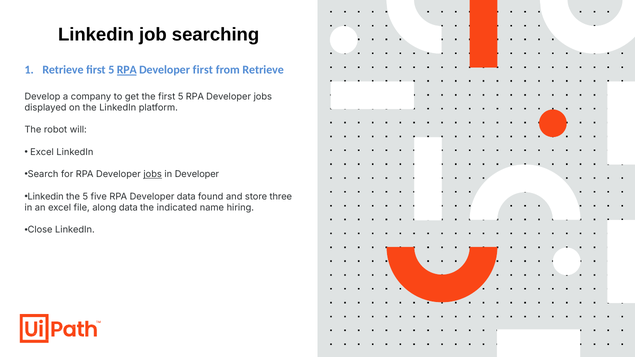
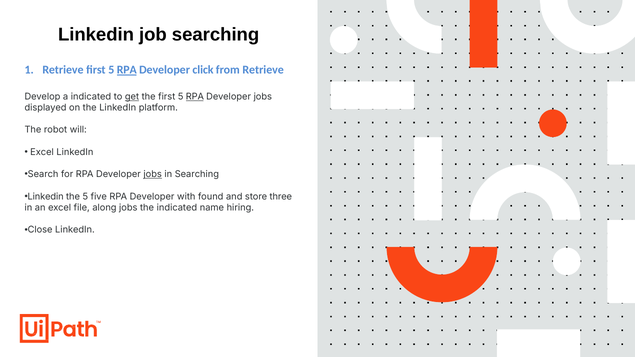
Developer first: first -> click (203, 70)
a company: company -> indicated (91, 97)
get underline: none -> present (132, 97)
RPA underline: none -> present (195, 97)
in Developer: Developer -> Searching (197, 174)
Developer data: data -> with (186, 197)
along data: data -> jobs (128, 208)
